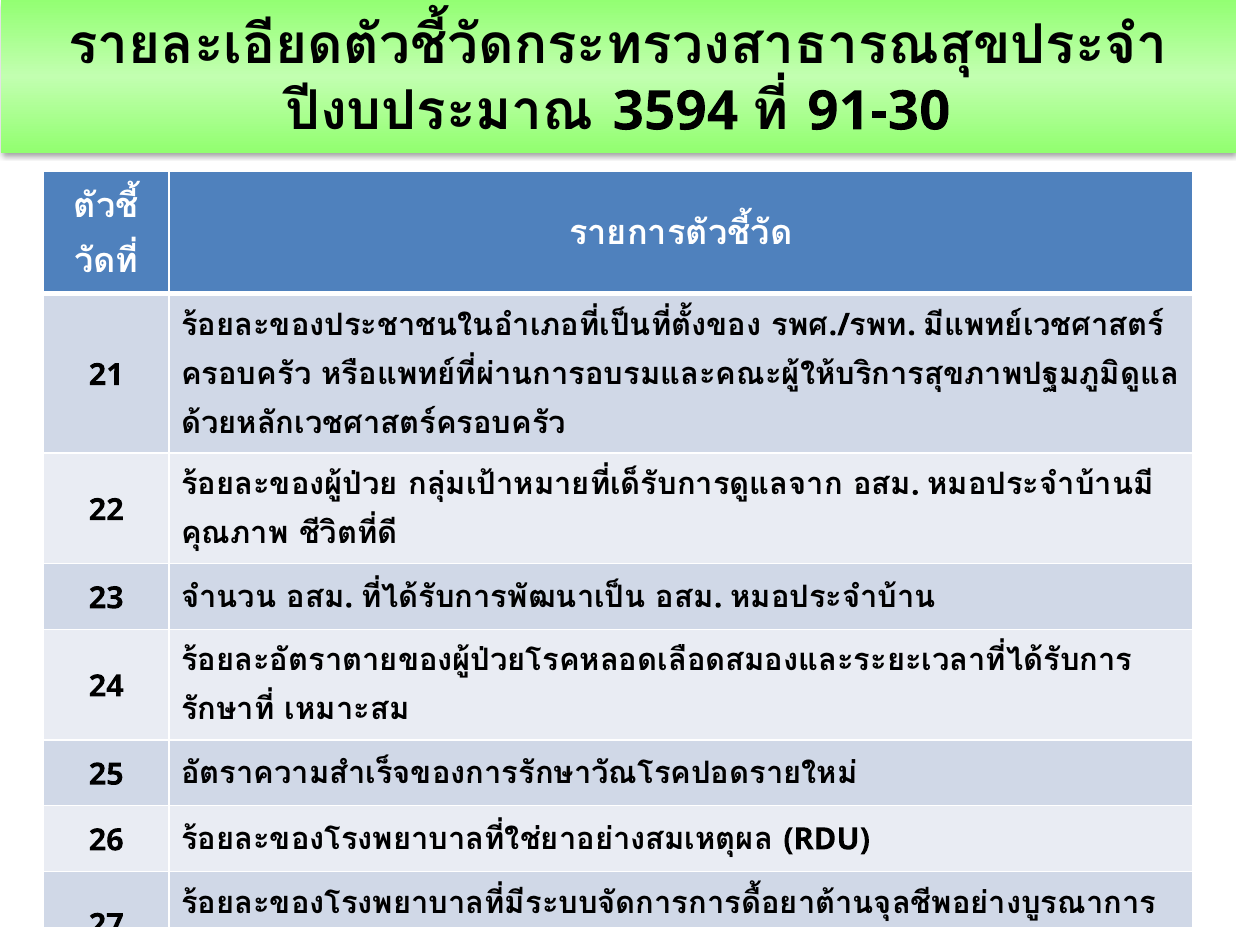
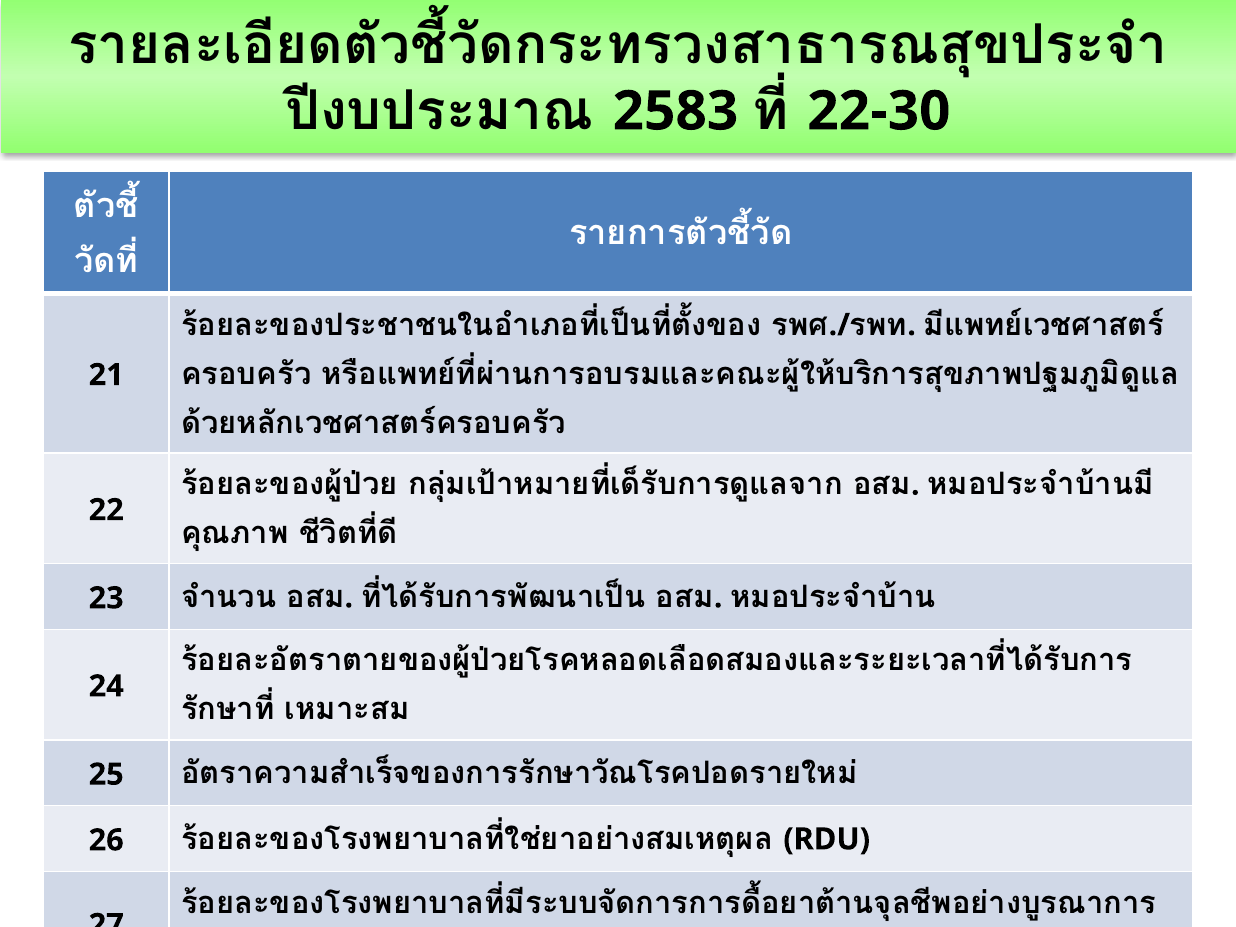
3594: 3594 -> 2583 (675, 111)
91-30: 91-30 -> 22-30 (879, 111)
